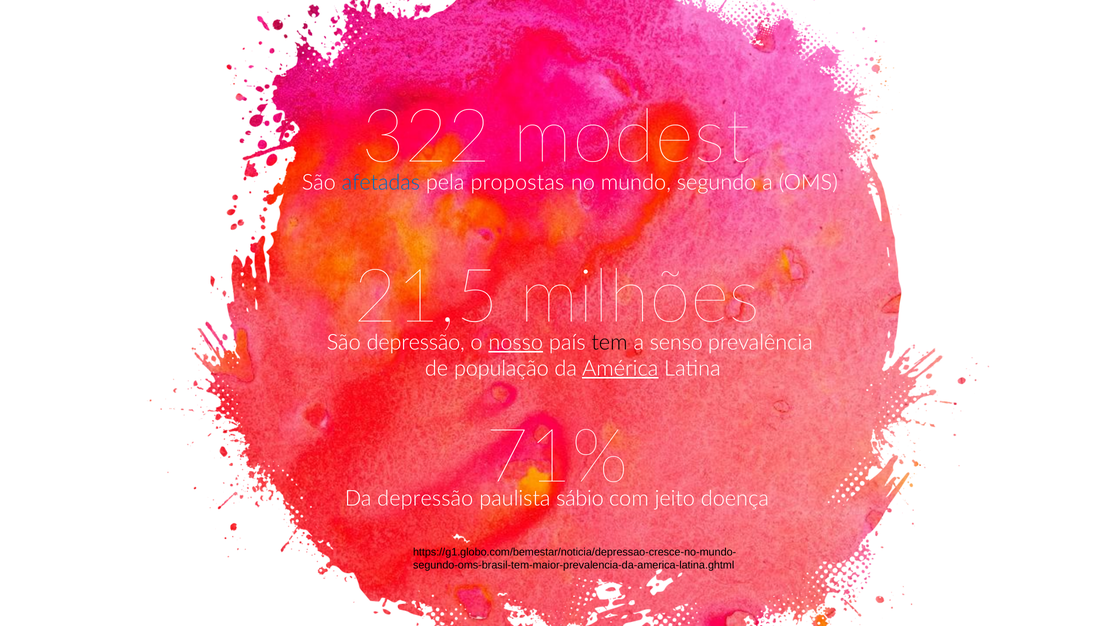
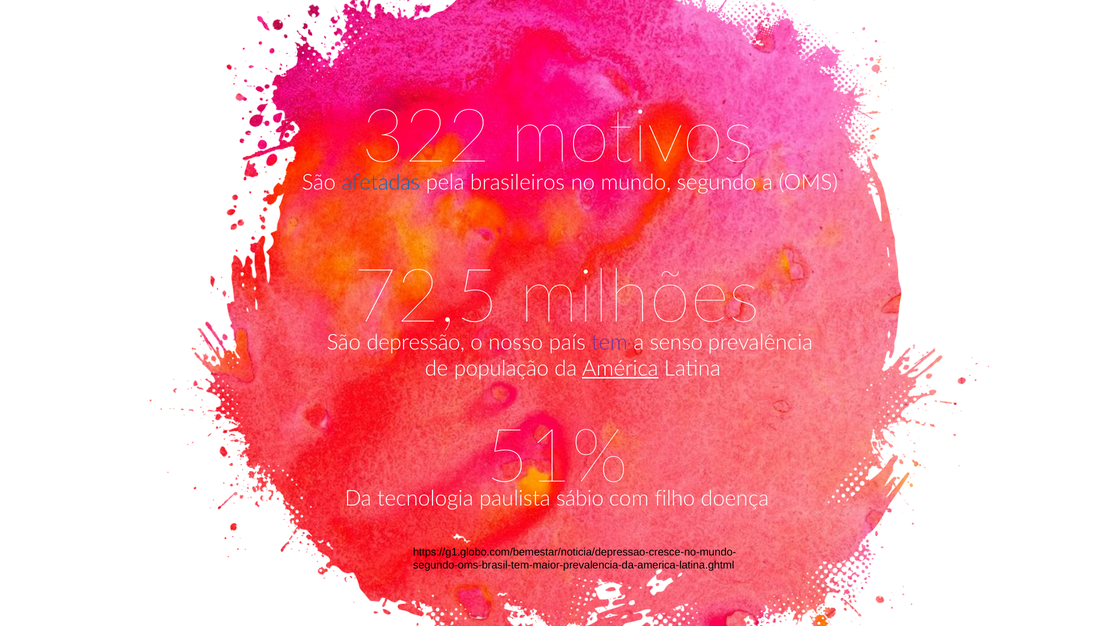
modest: modest -> motivos (632, 137)
propostas: propostas -> brasileiros (517, 183)
21,5: 21,5 -> 72,5 (426, 298)
nosso underline: present -> none (516, 343)
tem colour: black -> purple (609, 343)
71%: 71% -> 51% (557, 458)
Da depressão: depressão -> tecnologia (425, 499)
jeito: jeito -> filho (675, 499)
